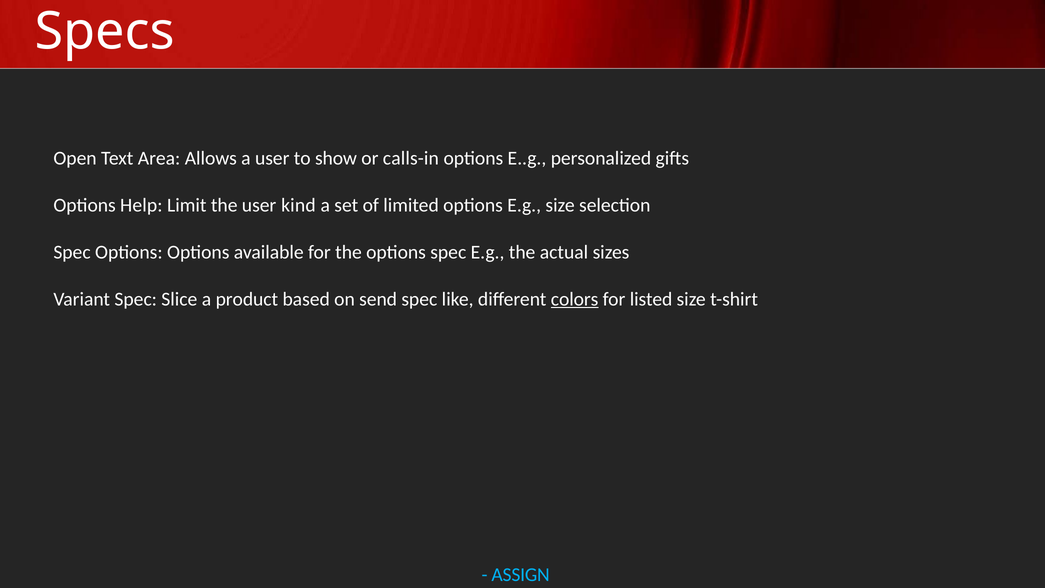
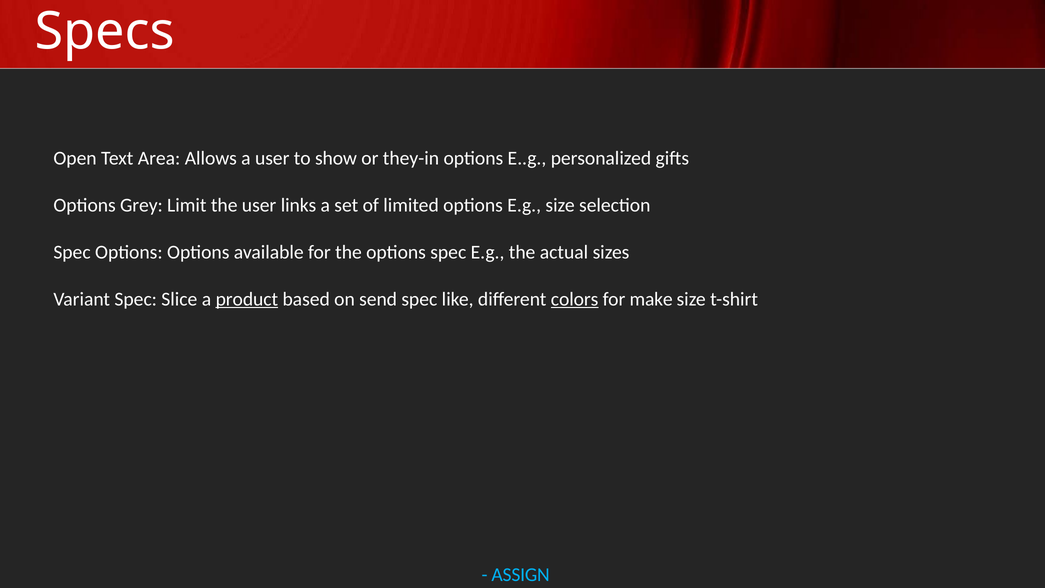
calls-in: calls-in -> they-in (411, 158)
Help: Help -> Grey (141, 205)
kind: kind -> links (299, 205)
product underline: none -> present (247, 299)
listed: listed -> make (651, 299)
